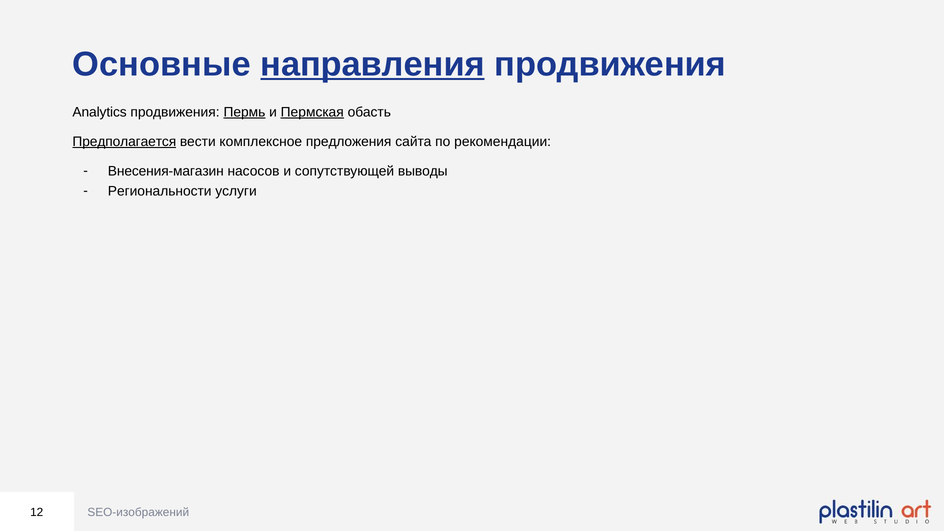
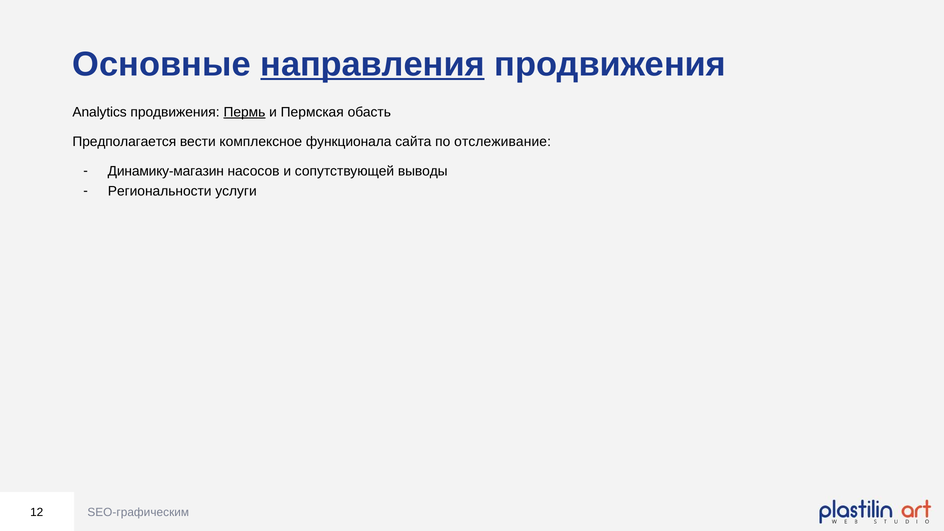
Пермская underline: present -> none (312, 112)
Предполагается underline: present -> none (124, 142)
предложения: предложения -> функционала (349, 142)
рекомендации: рекомендации -> отслеживание (503, 142)
Внесения-магазин: Внесения-магазин -> Динамику-магазин (166, 171)
SEO-изображений: SEO-изображений -> SEO-графическим (138, 512)
